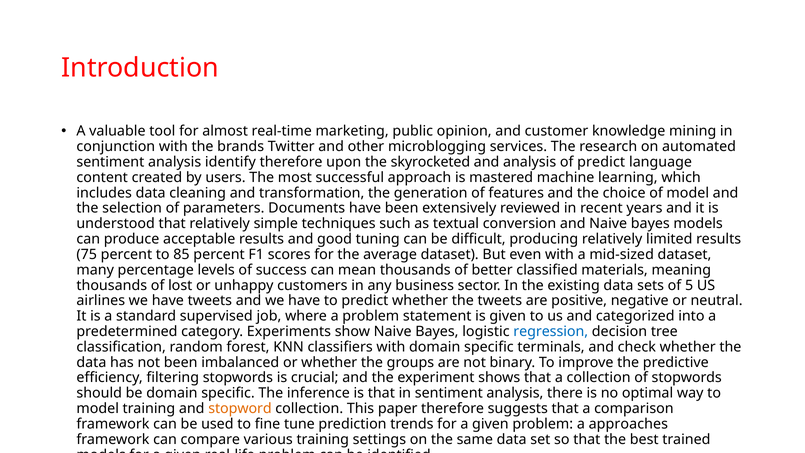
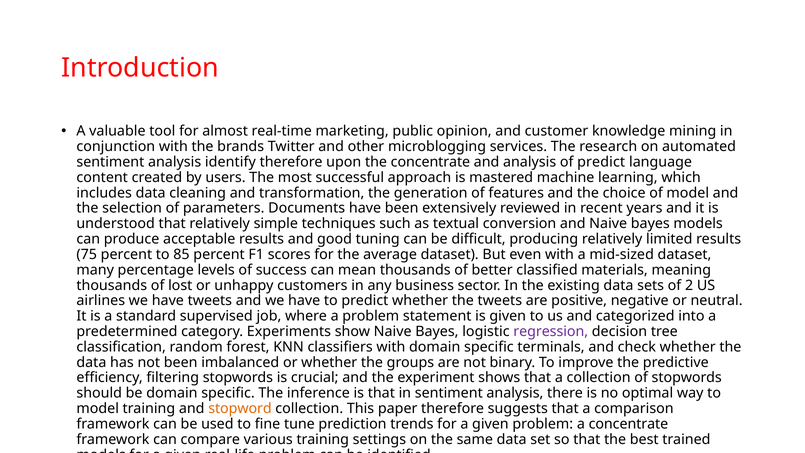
the skyrocketed: skyrocketed -> concentrate (430, 162)
5: 5 -> 2 (689, 285)
regression colour: blue -> purple (551, 331)
a approaches: approaches -> concentrate (628, 424)
